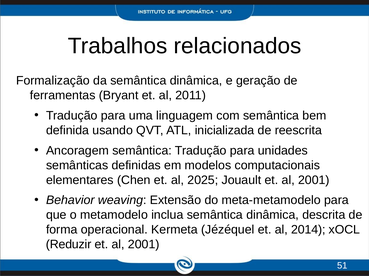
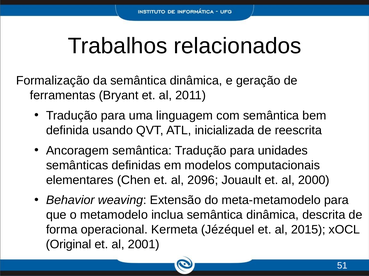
2025: 2025 -> 2096 (203, 180)
Jouault et al 2001: 2001 -> 2000 (314, 180)
2014: 2014 -> 2015 (308, 230)
Reduzir: Reduzir -> Original (69, 245)
